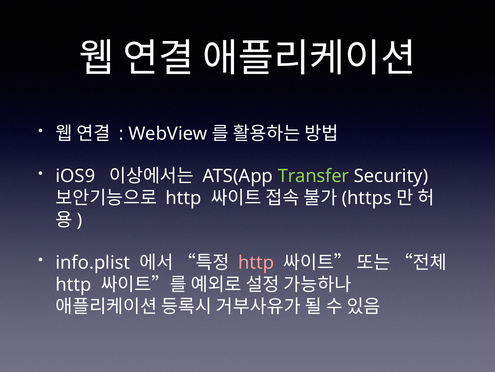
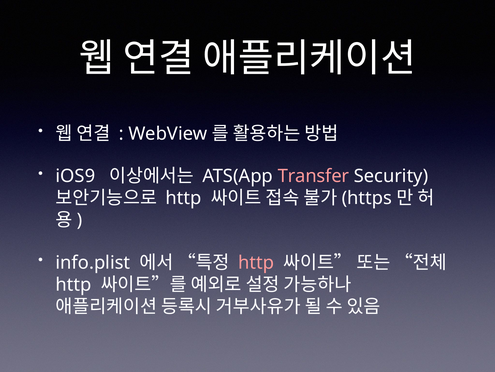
Transfer colour: light green -> pink (313, 176)
